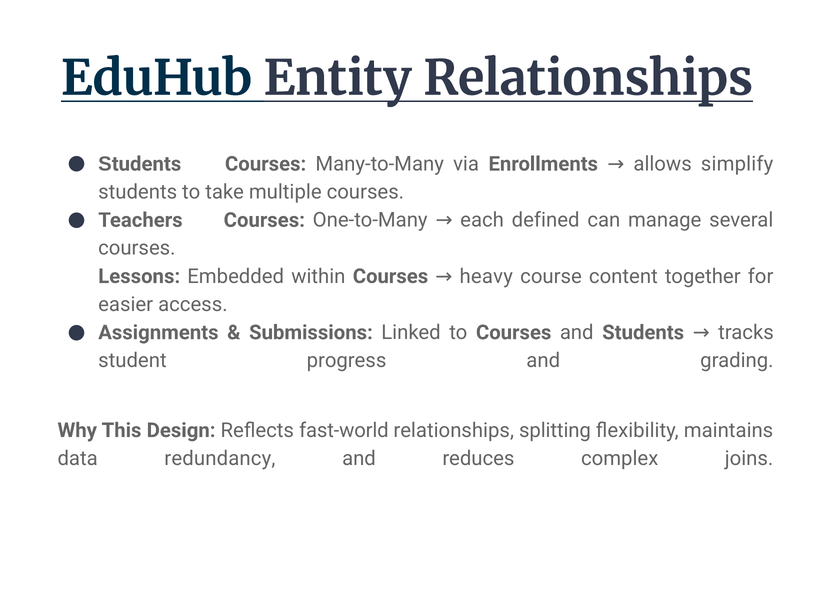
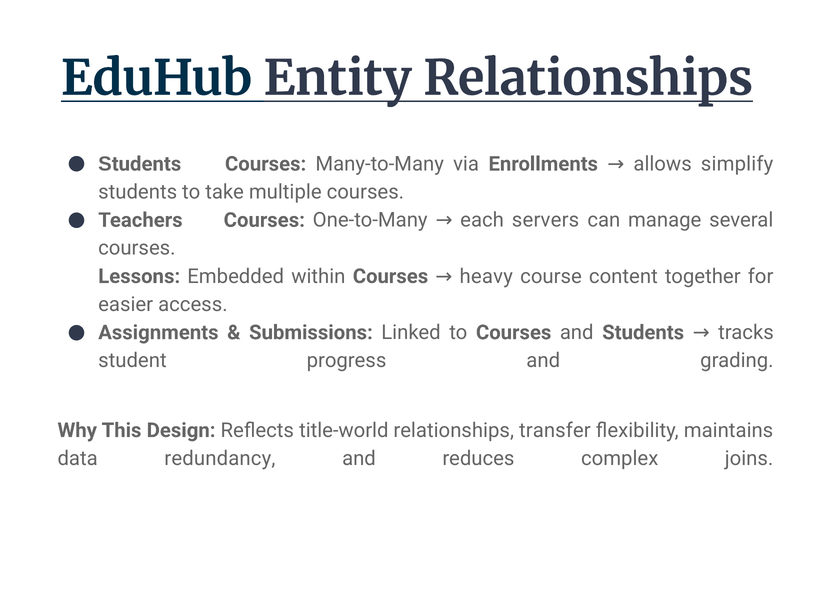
defined: defined -> servers (546, 220)
fast-world: fast-world -> title-world (344, 430)
splitting: splitting -> transfer (555, 430)
